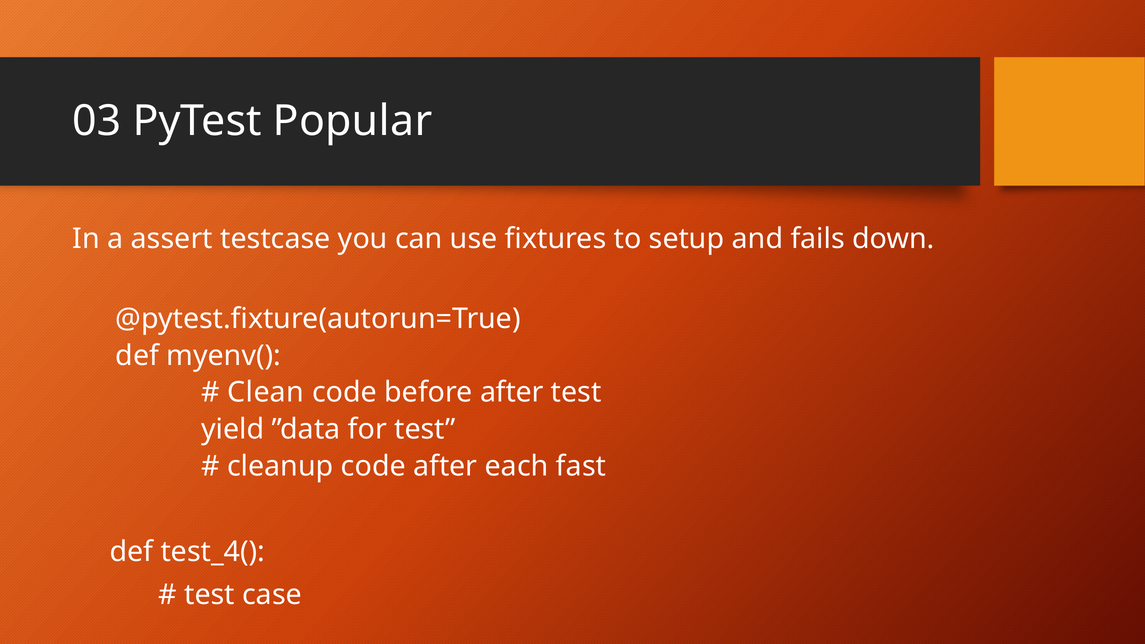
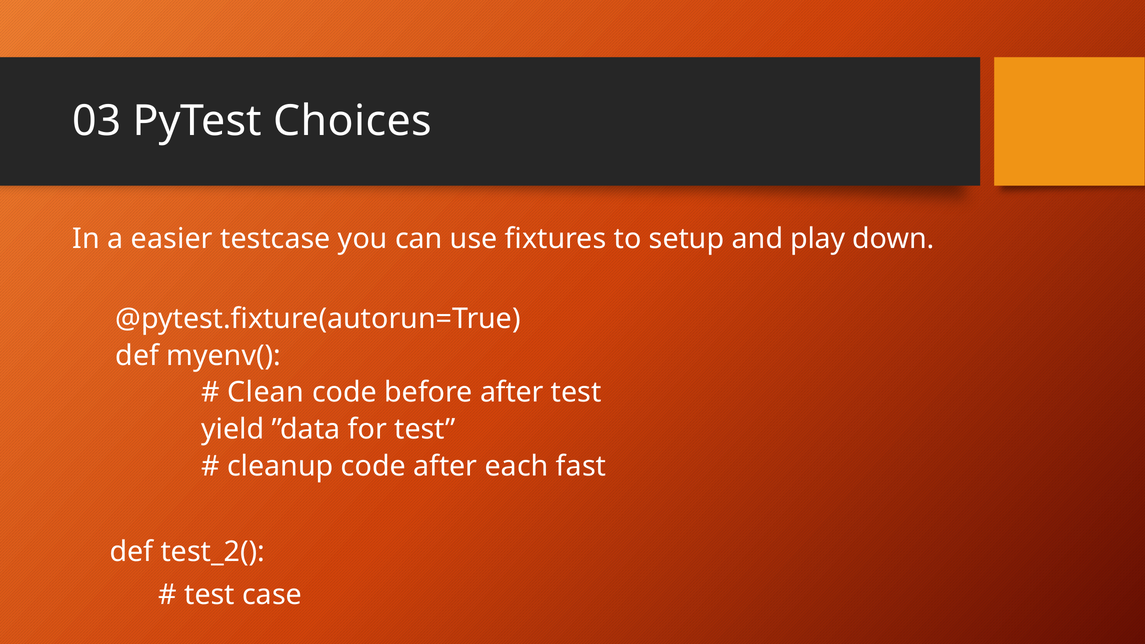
Popular: Popular -> Choices (352, 121)
assert: assert -> easier (172, 239)
fails: fails -> play (818, 239)
test_4(: test_4( -> test_2( (213, 552)
